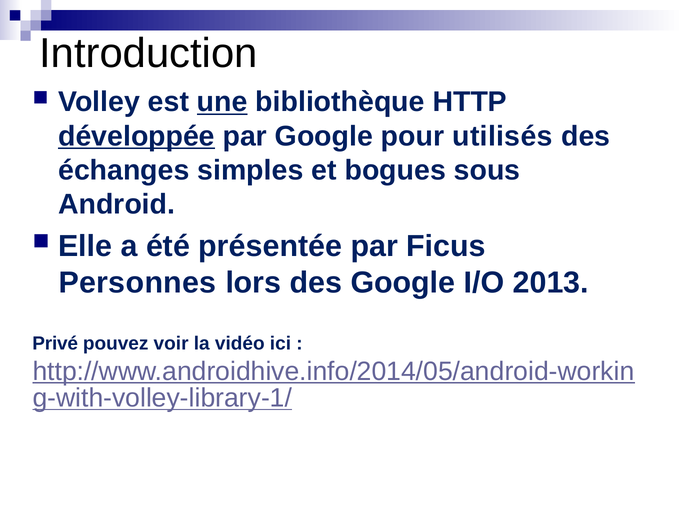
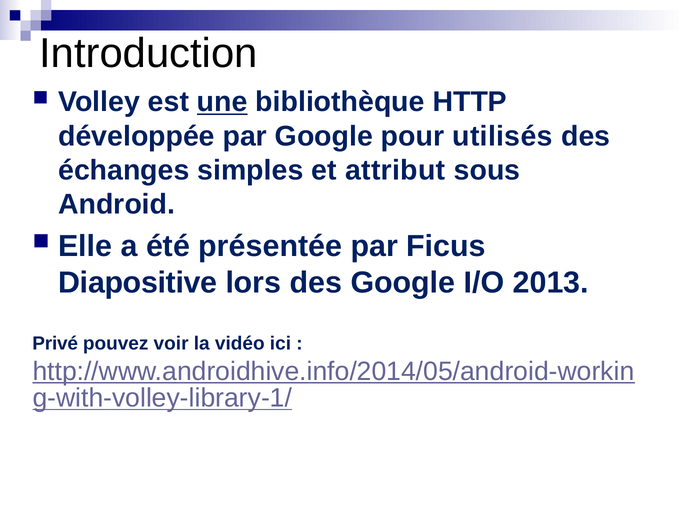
développée underline: present -> none (137, 136)
bogues: bogues -> attribut (395, 170)
Personnes: Personnes -> Diapositive (138, 283)
